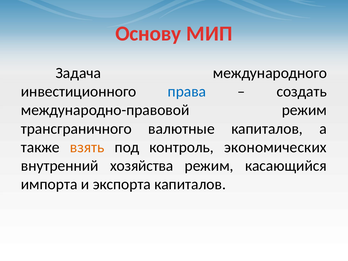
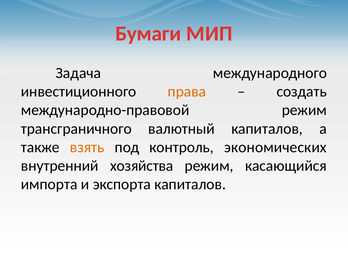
Основу: Основу -> Бумаги (148, 34)
права colour: blue -> orange (187, 92)
валютные: валютные -> валютный (181, 129)
